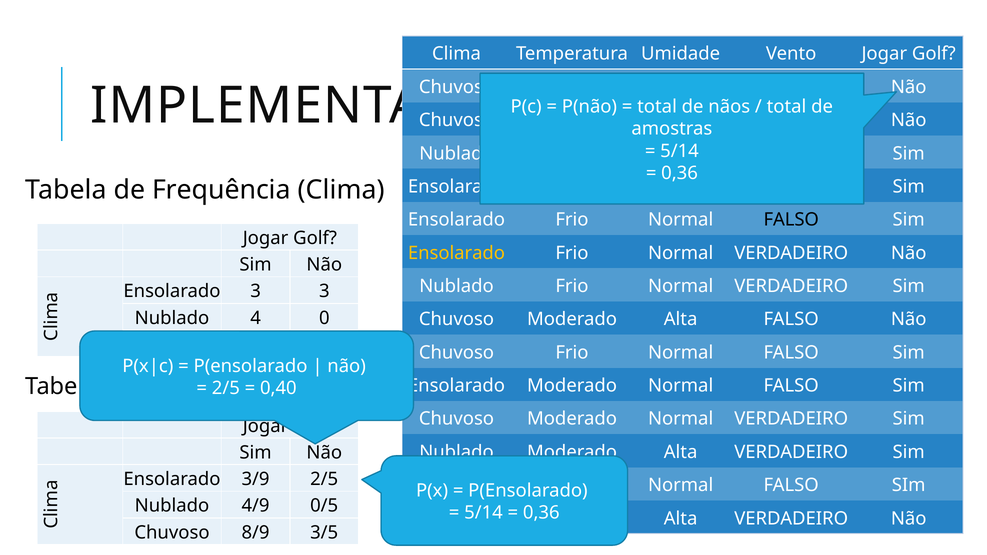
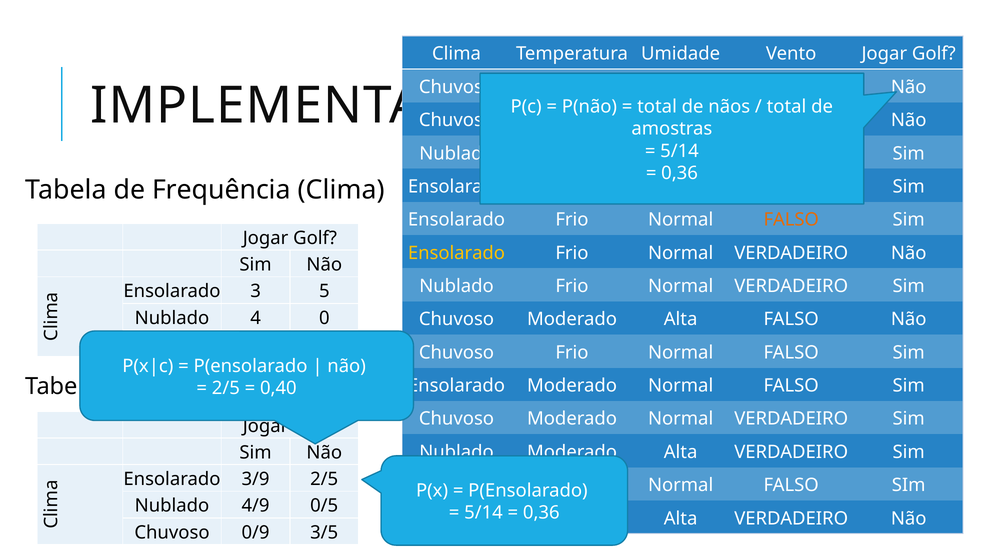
FALSO colour: black -> orange (791, 220)
3 3: 3 -> 5 (324, 291)
8/9: 8/9 -> 0/9 (256, 533)
